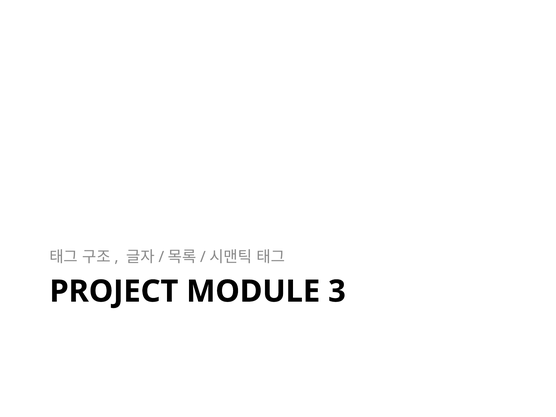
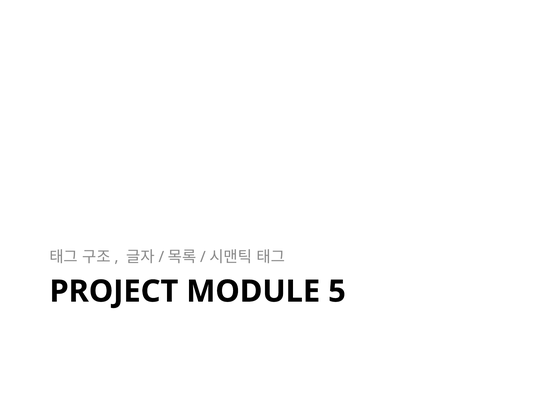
3: 3 -> 5 (337, 291)
